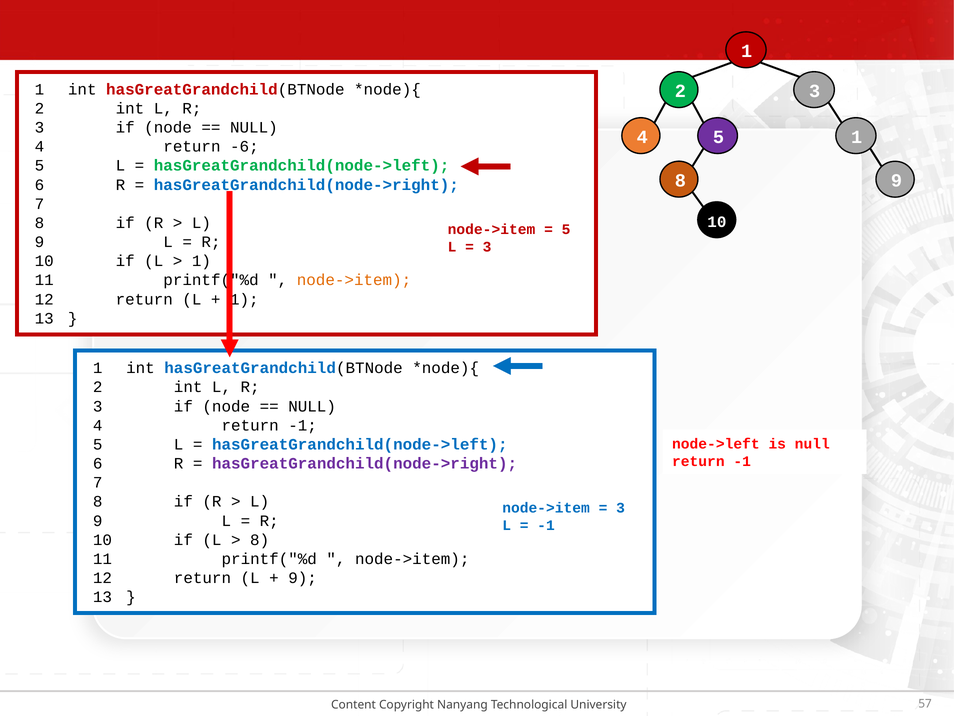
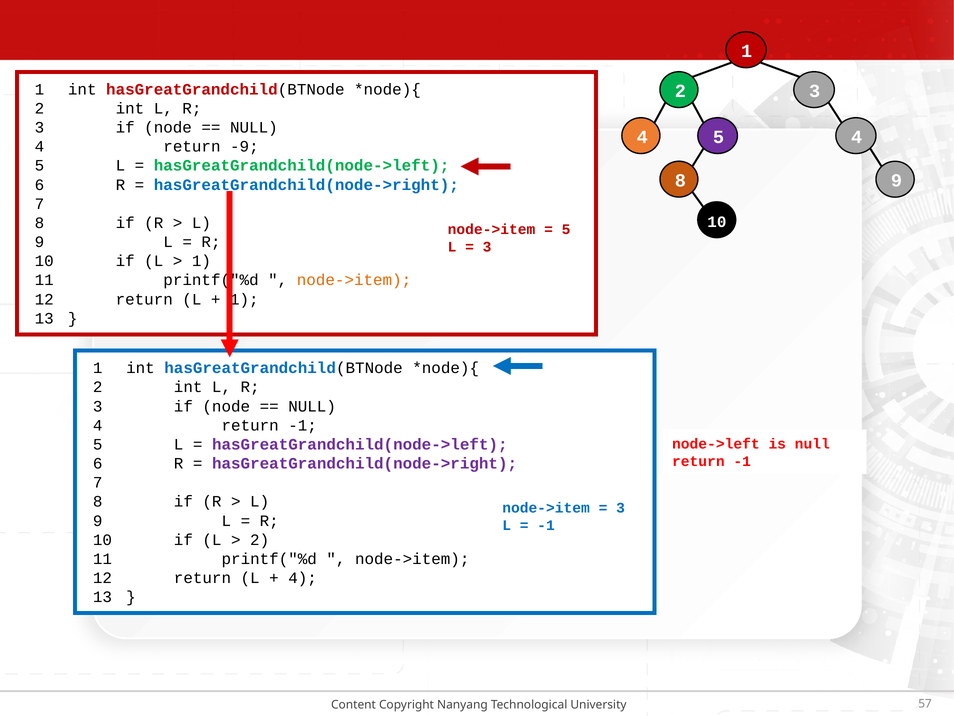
4 1: 1 -> 4 (857, 137)
-6: -6 -> -9 (244, 146)
hasGreatGrandchild(node->left colour: blue -> purple (360, 444)
8: 8 -> 2 (260, 540)
9: 9 -> 4 (303, 578)
